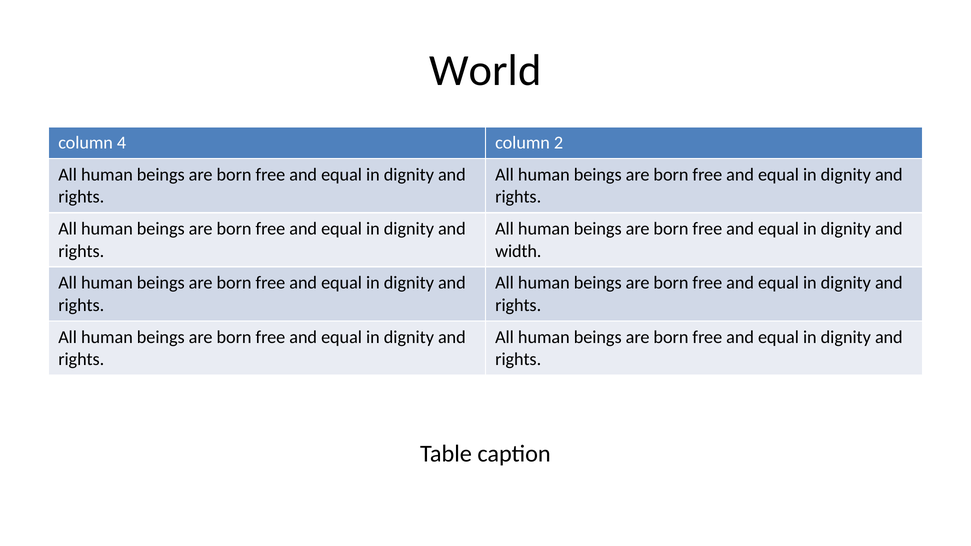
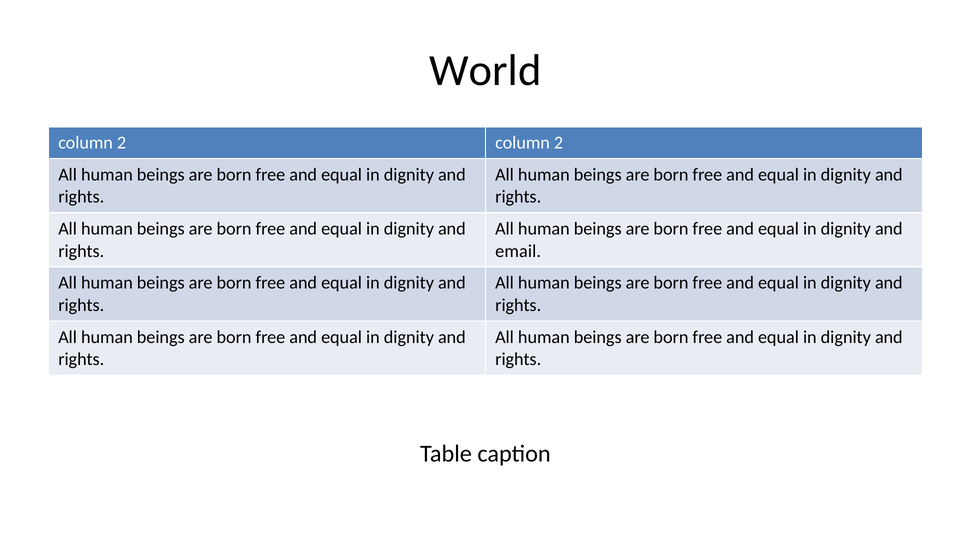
4: 4 -> 2 (122, 143)
width: width -> email (518, 251)
